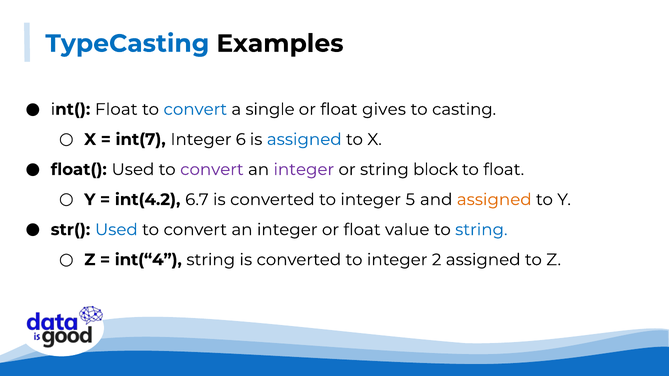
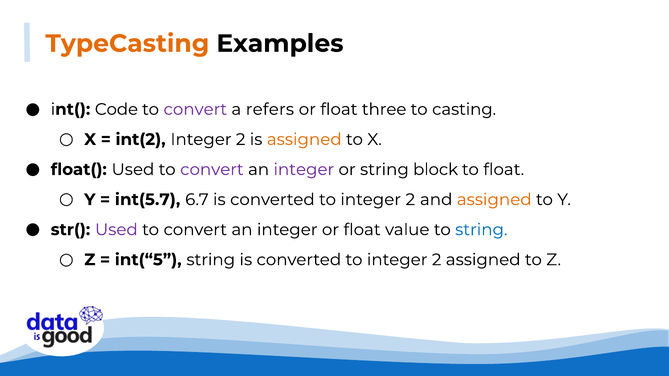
TypeCasting colour: blue -> orange (127, 44)
int( Float: Float -> Code (116, 109)
convert colour: blue -> purple (195, 109)
single: single -> refers (270, 109)
gives: gives -> three (384, 109)
int(7: int(7 -> int(2 (141, 140)
6: 6 -> 2 (241, 140)
assigned colour: blue -> orange (304, 140)
int(4.2: int(4.2 -> int(5.7 (148, 200)
5: 5 -> 2 (410, 200)
Used colour: blue -> purple (116, 230)
int(“4: int(“4 -> int(“5 (148, 260)
